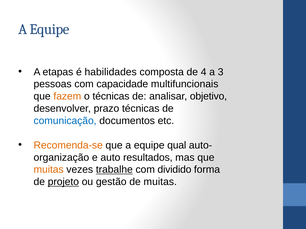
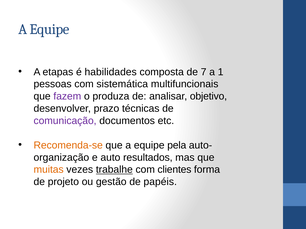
4: 4 -> 7 (204, 72)
3: 3 -> 1 (221, 72)
capacidade: capacidade -> sistemática (122, 84)
fazem colour: orange -> purple (67, 97)
o técnicas: técnicas -> produza (111, 97)
comunicação colour: blue -> purple (65, 121)
qual: qual -> pela (177, 146)
dividido: dividido -> clientes (174, 170)
projeto underline: present -> none (63, 182)
de muitas: muitas -> papéis (160, 182)
